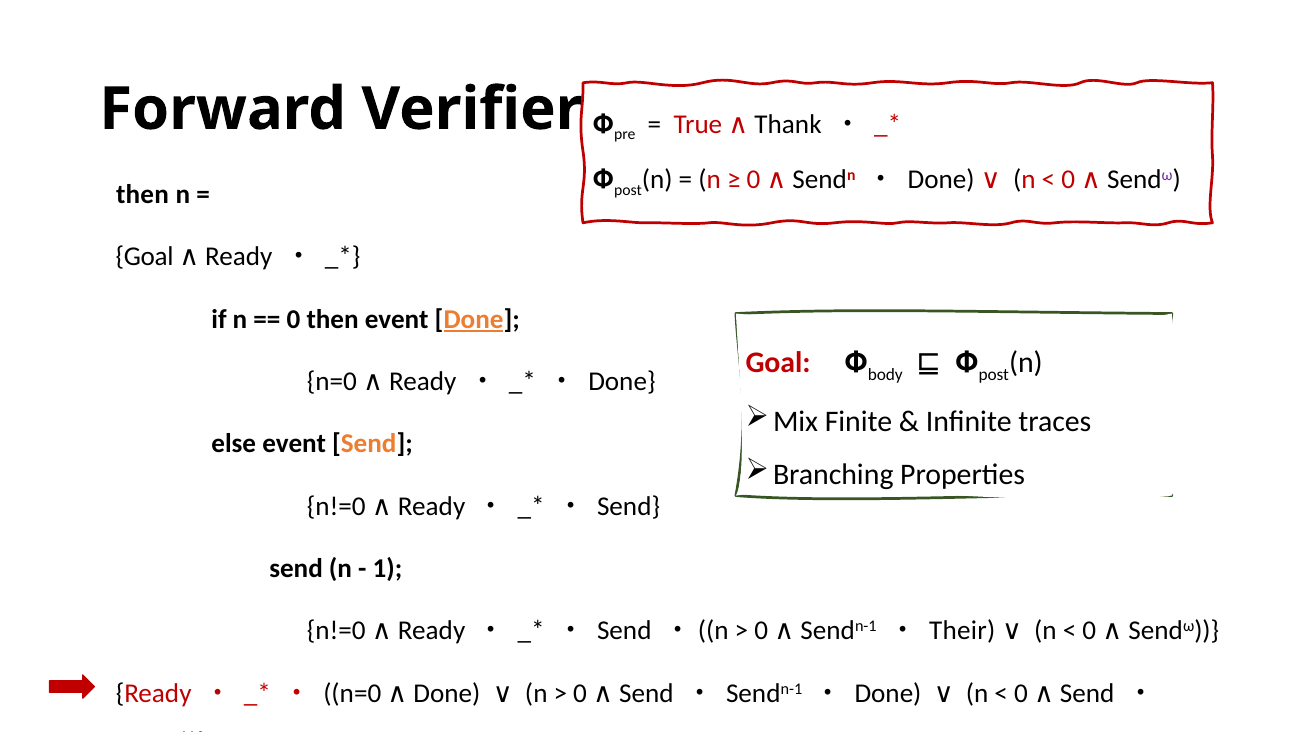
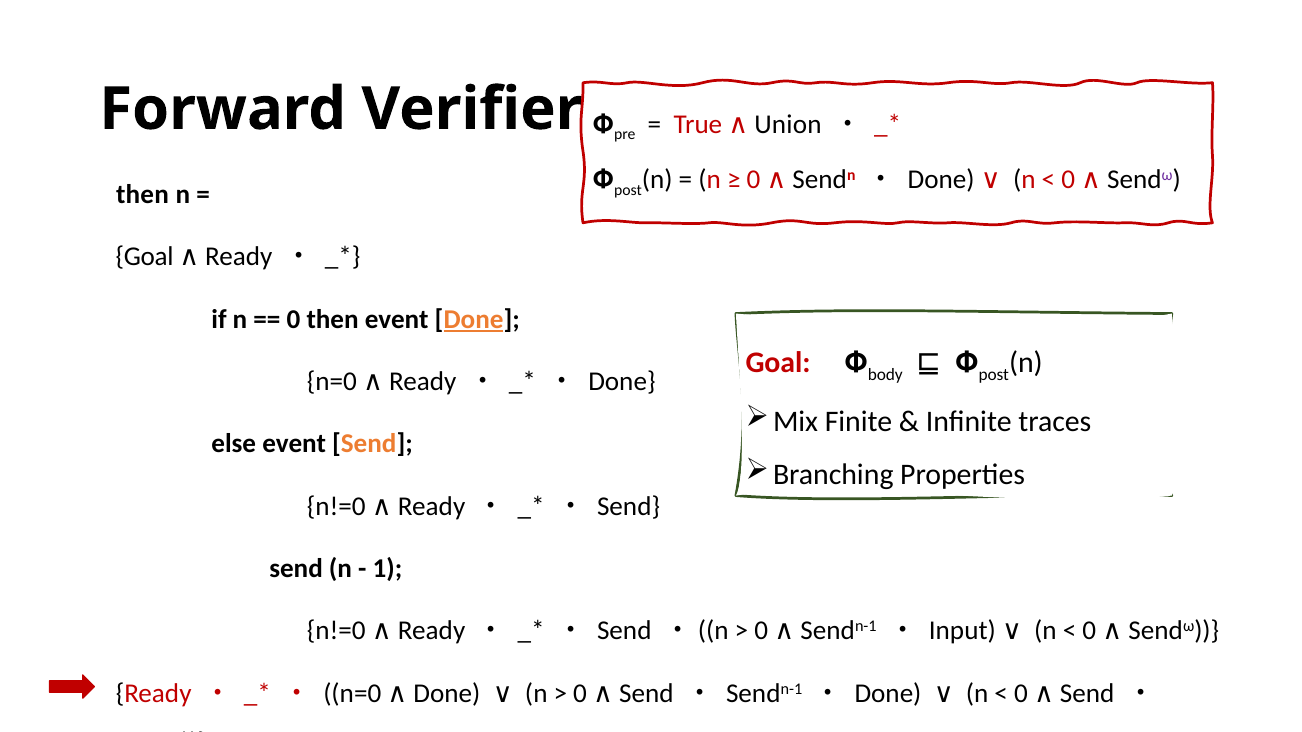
Thank: Thank -> Union (788, 124)
Their: Their -> Input (962, 631)
